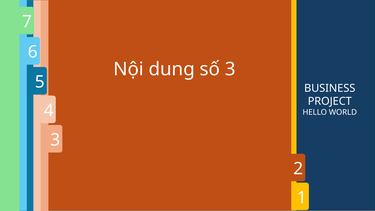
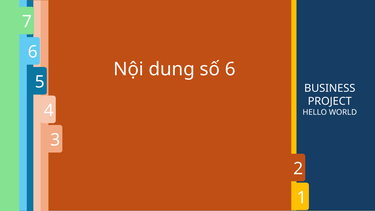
số 3: 3 -> 6 (230, 69)
